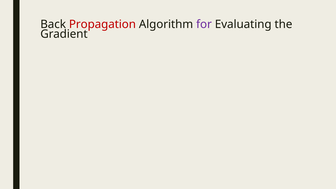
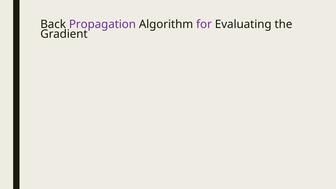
Propagation colour: red -> purple (102, 24)
